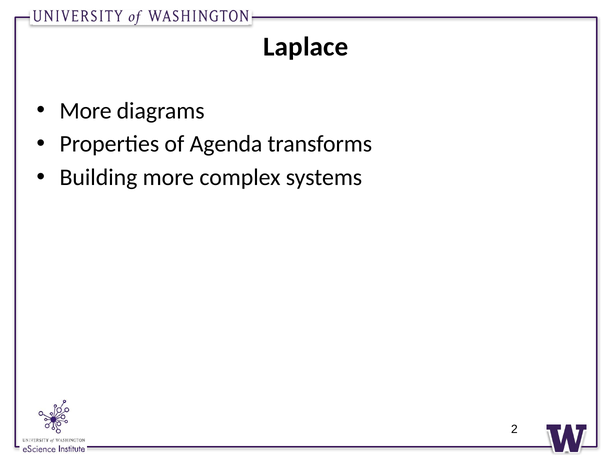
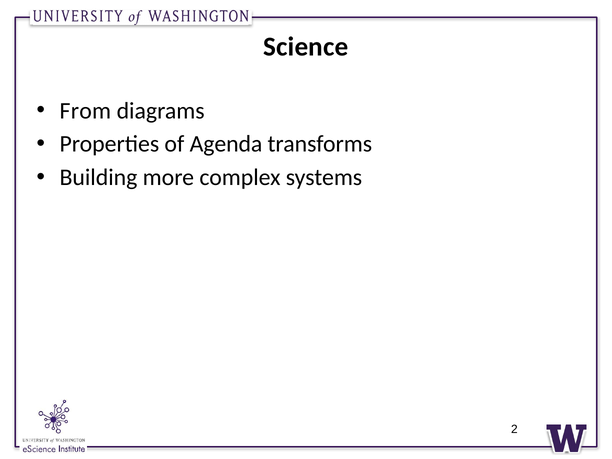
Laplace: Laplace -> Science (306, 47)
More: More -> From (85, 111)
